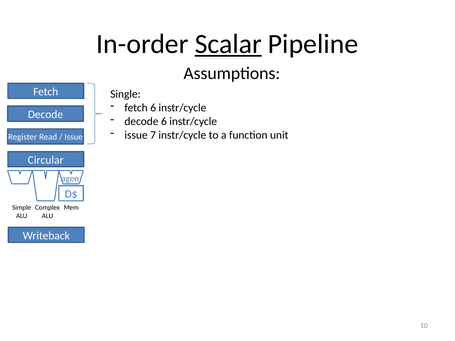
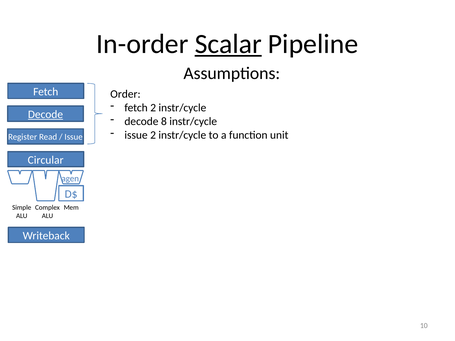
Single: Single -> Order (125, 94)
fetch 6: 6 -> 2 (153, 108)
Decode underline: none -> present (45, 115)
decode 6: 6 -> 8 (164, 121)
issue 7: 7 -> 2 (153, 135)
